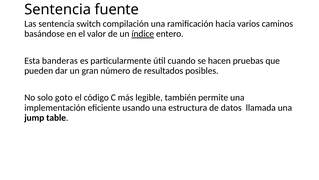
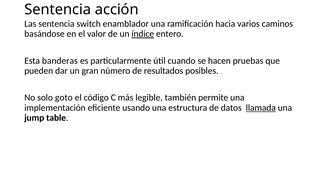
fuente: fuente -> acción (117, 10)
compilación: compilación -> enamblador (126, 24)
llamada underline: none -> present (261, 107)
